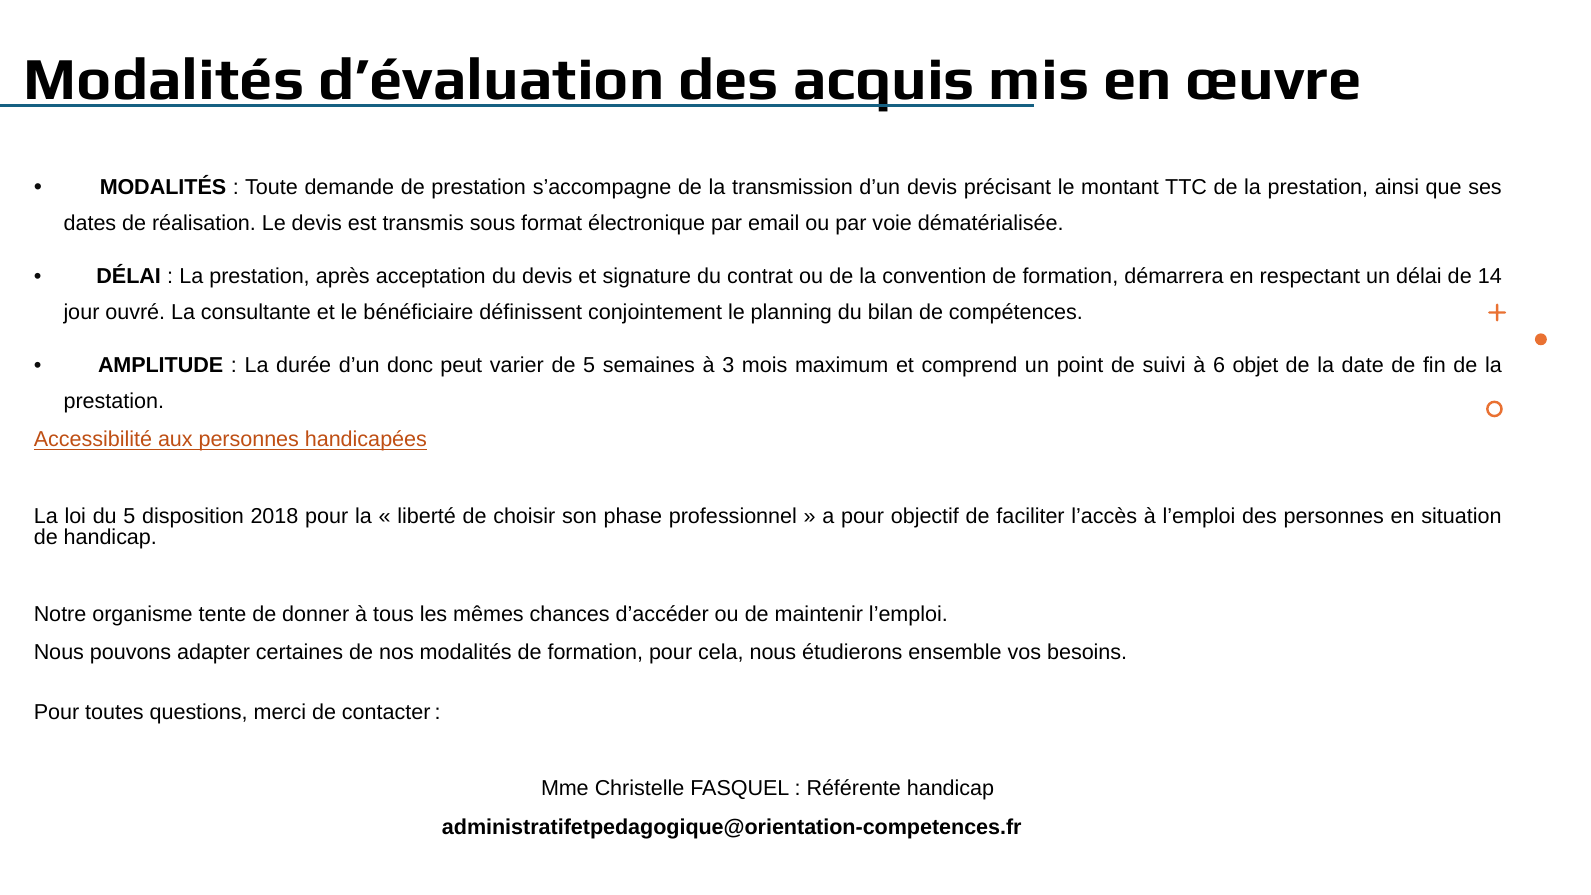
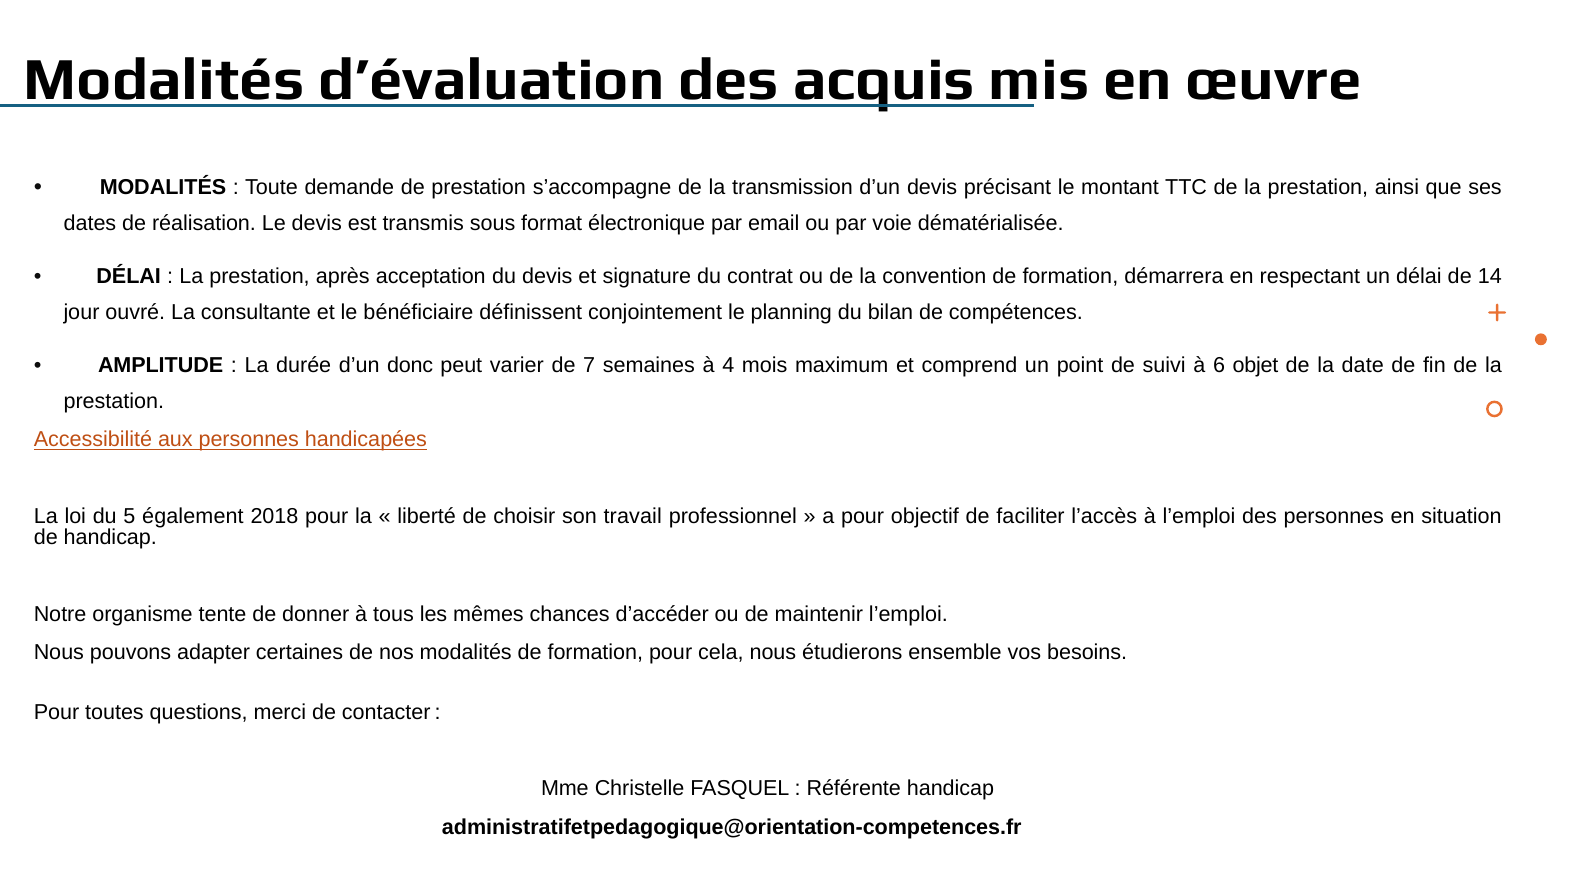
de 5: 5 -> 7 (589, 365)
3: 3 -> 4 (728, 365)
disposition: disposition -> également (193, 516)
phase: phase -> travail (633, 516)
